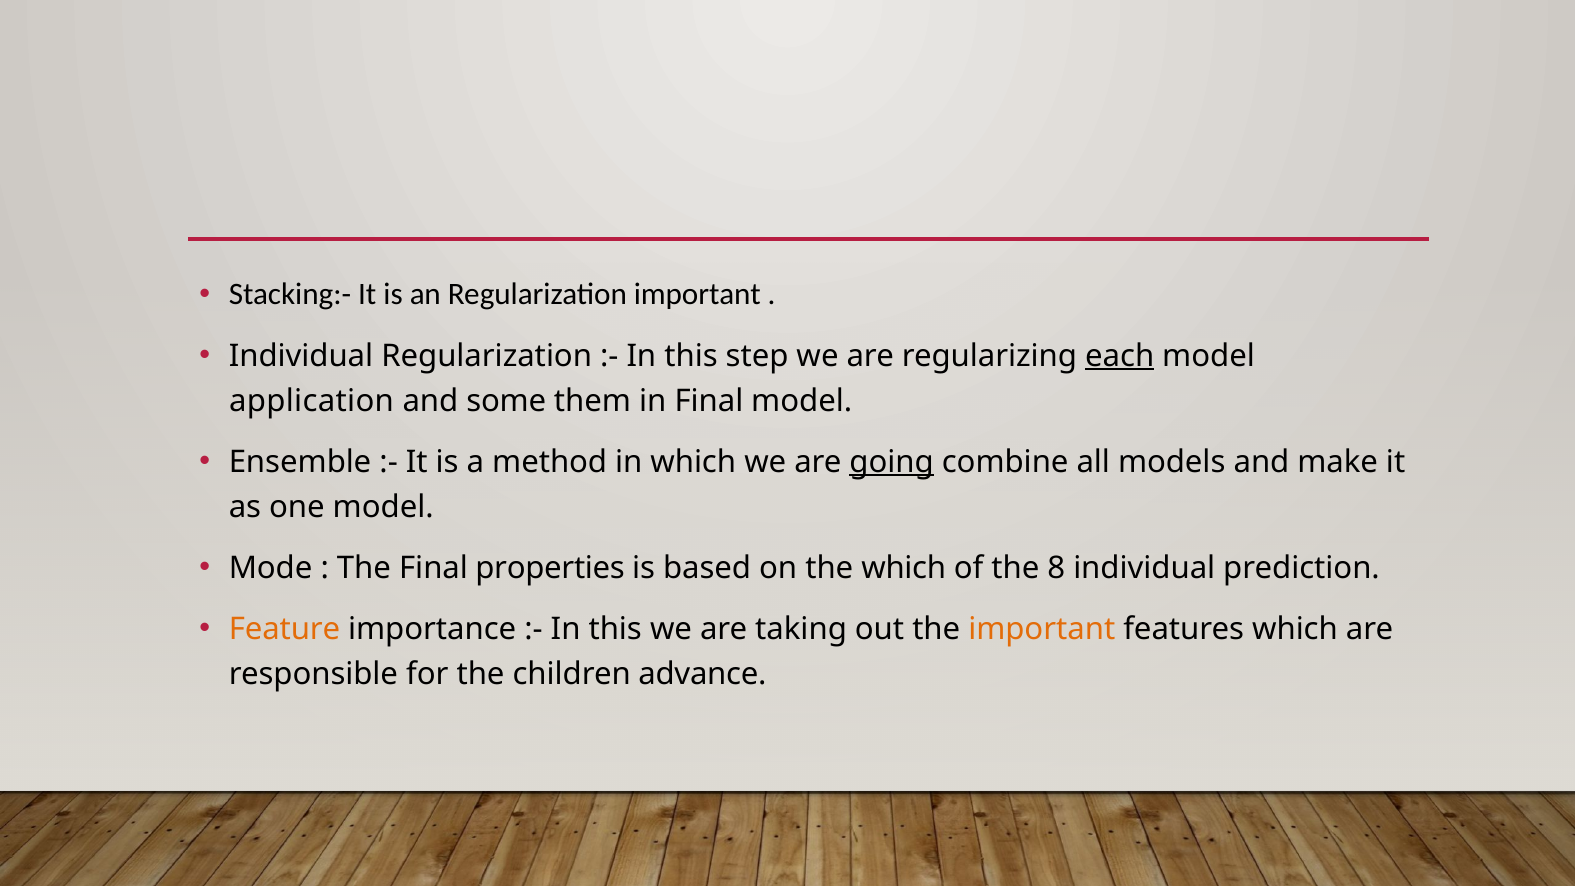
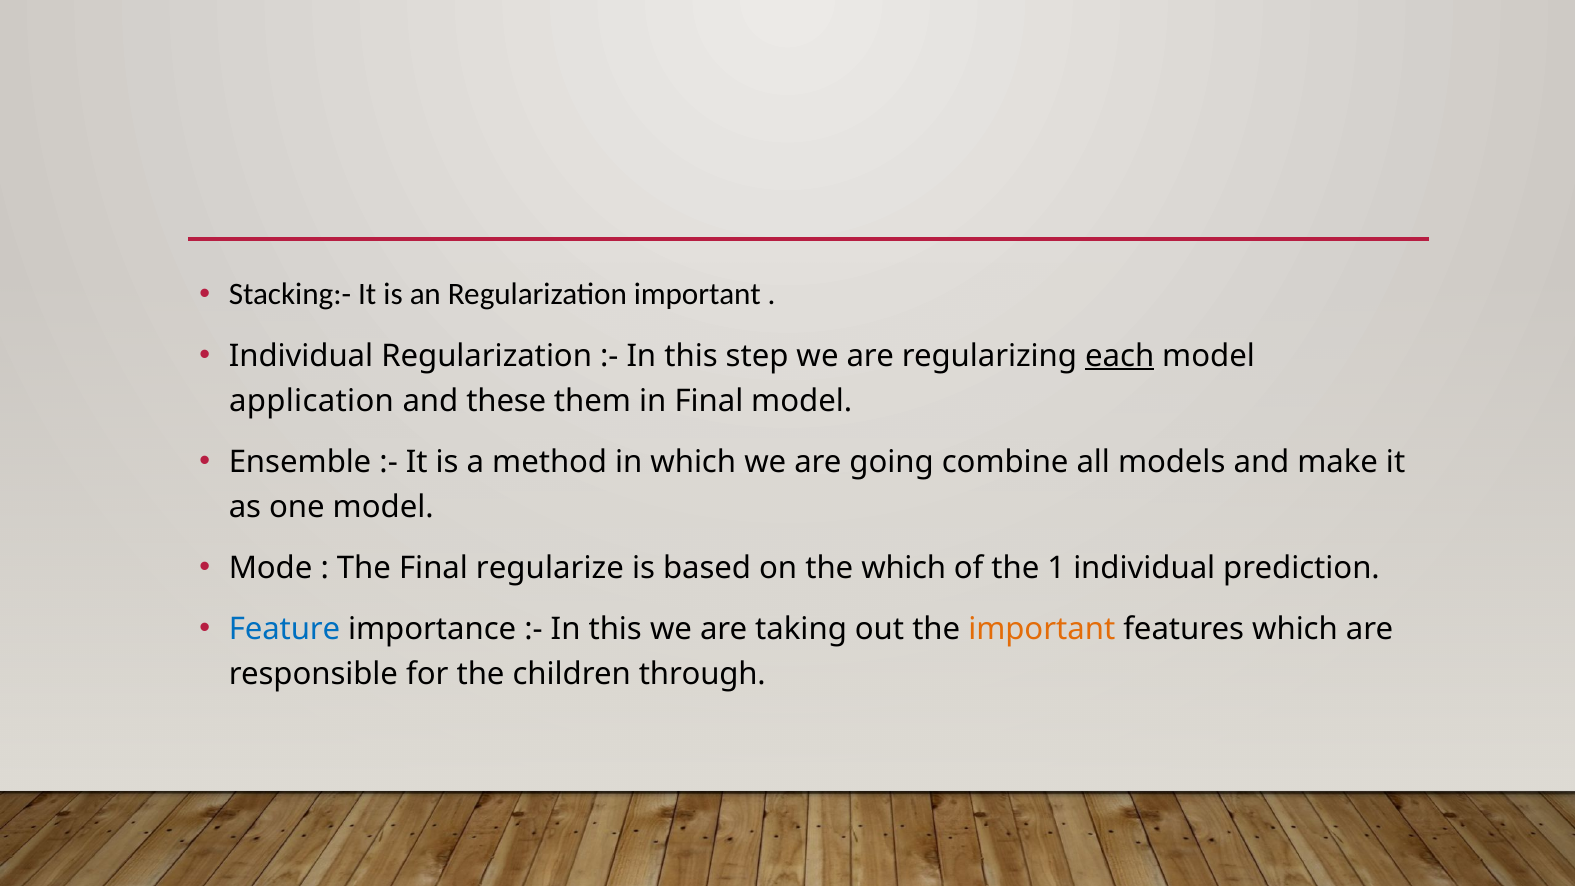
some: some -> these (506, 401)
going underline: present -> none (892, 462)
properties: properties -> regularize (550, 568)
8: 8 -> 1 (1056, 568)
Feature colour: orange -> blue (285, 629)
advance: advance -> through (702, 674)
